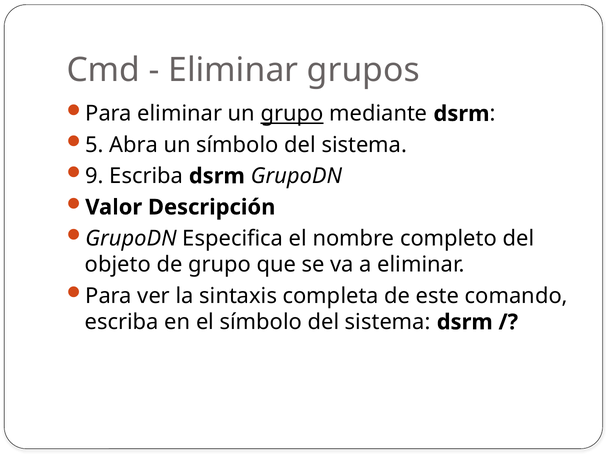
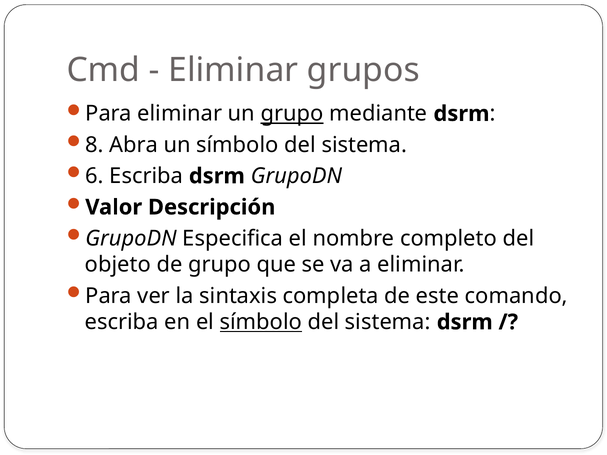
5: 5 -> 8 (94, 145)
9: 9 -> 6 (94, 176)
símbolo underline: none -> present (261, 322)
